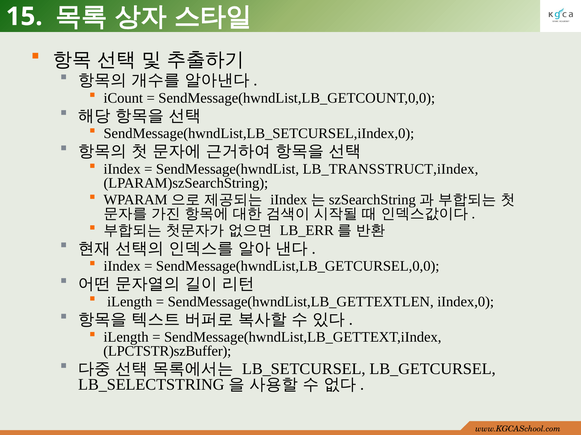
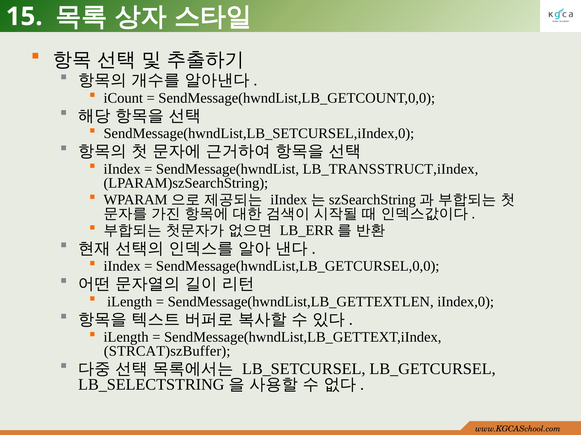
LPCTSTR)szBuffer: LPCTSTR)szBuffer -> STRCAT)szBuffer (167, 352)
